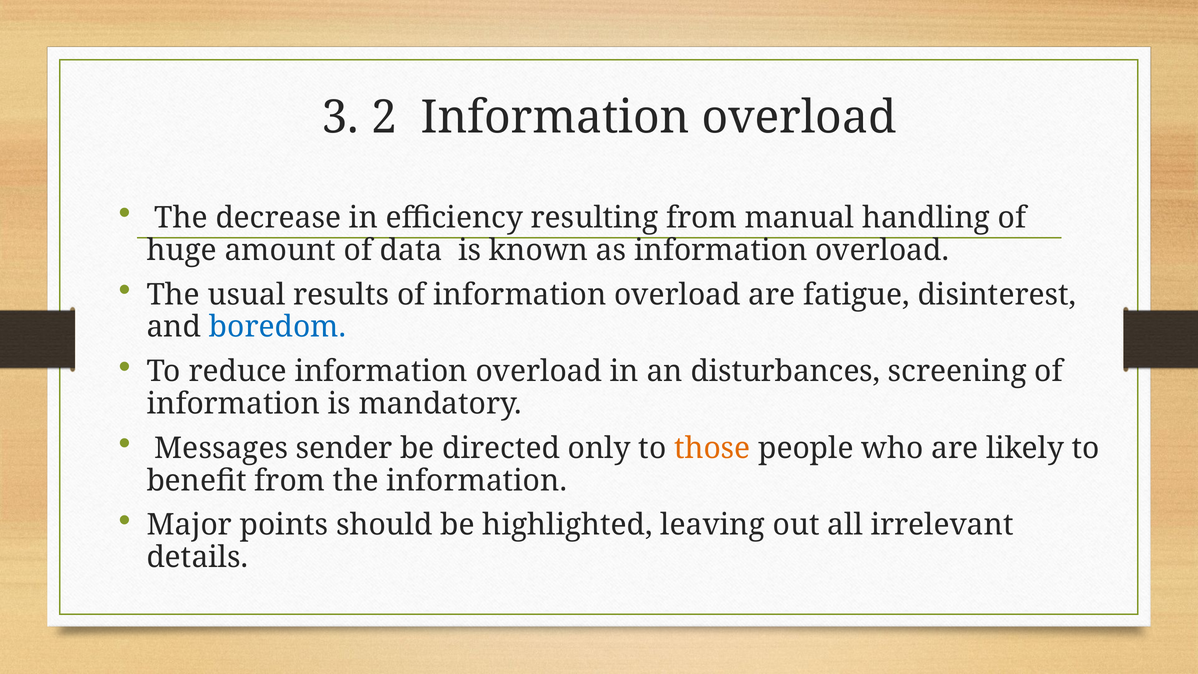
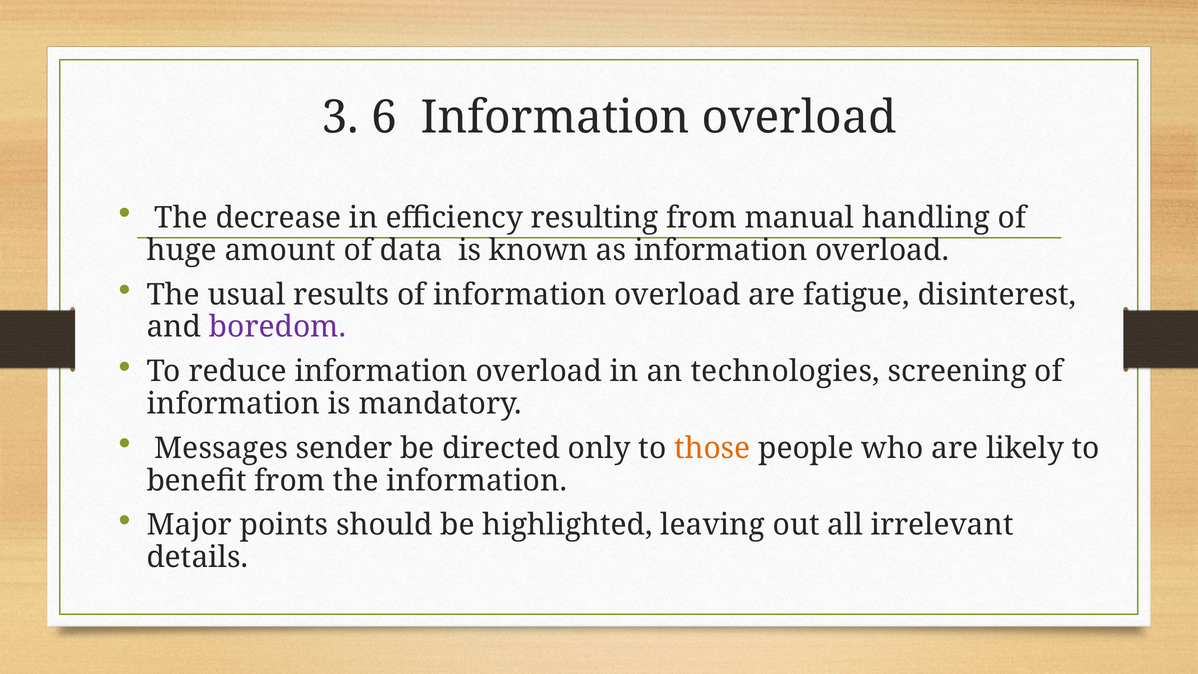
2: 2 -> 6 (384, 118)
boredom colour: blue -> purple (278, 327)
disturbances: disturbances -> technologies (785, 371)
